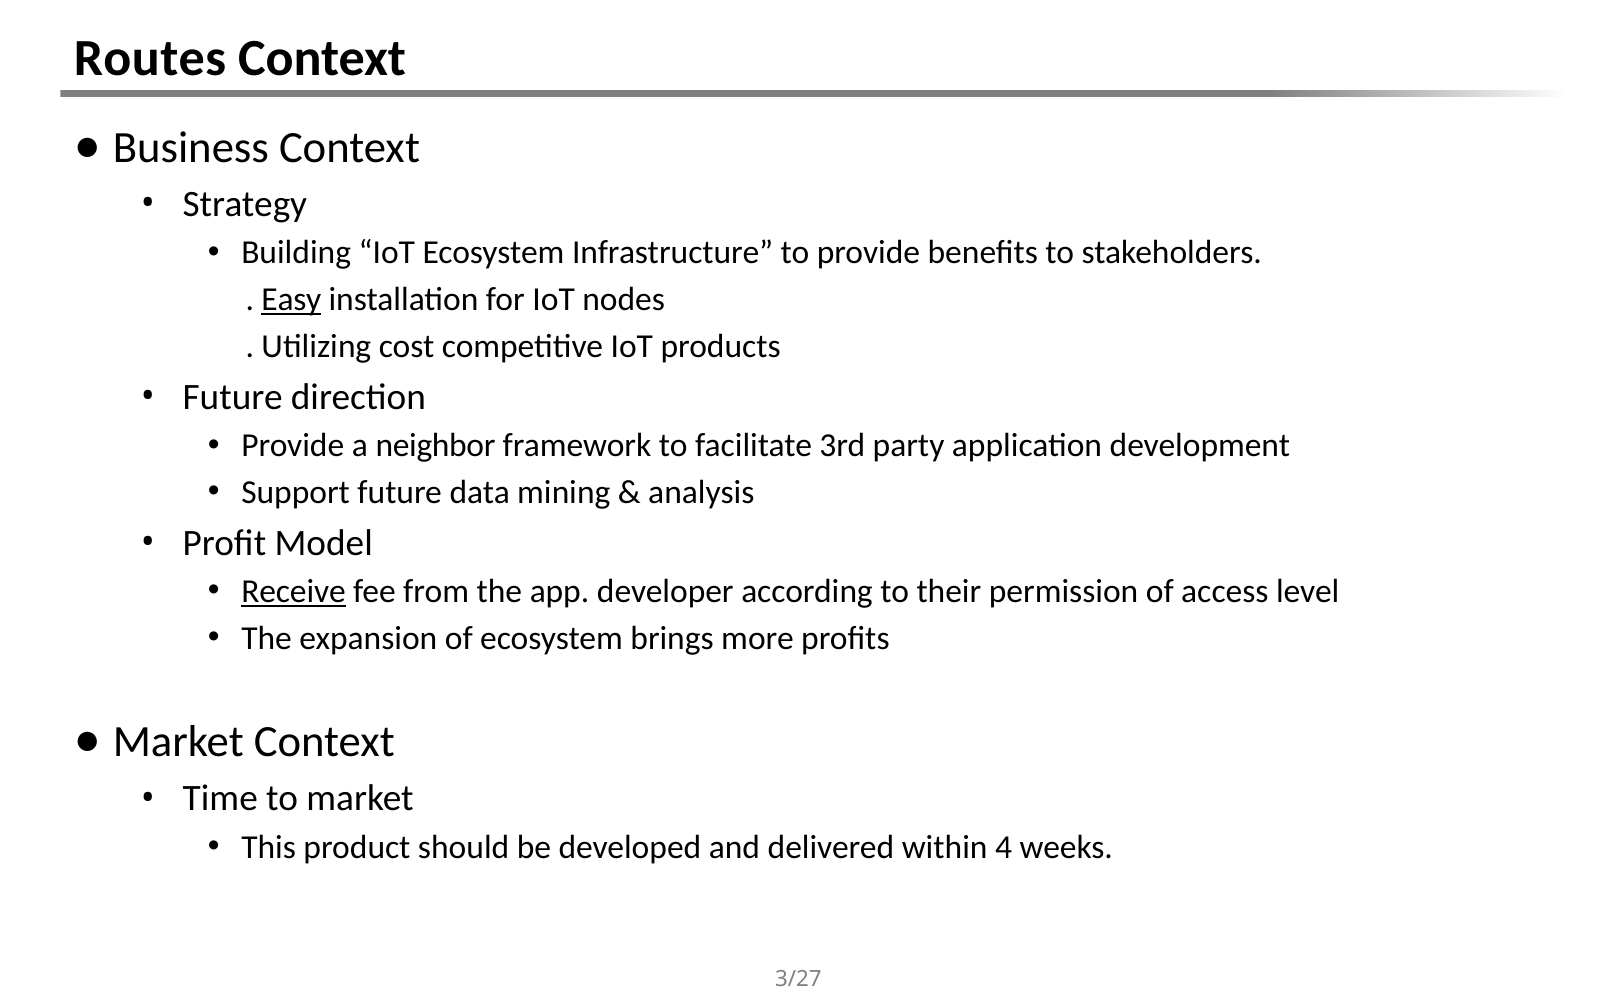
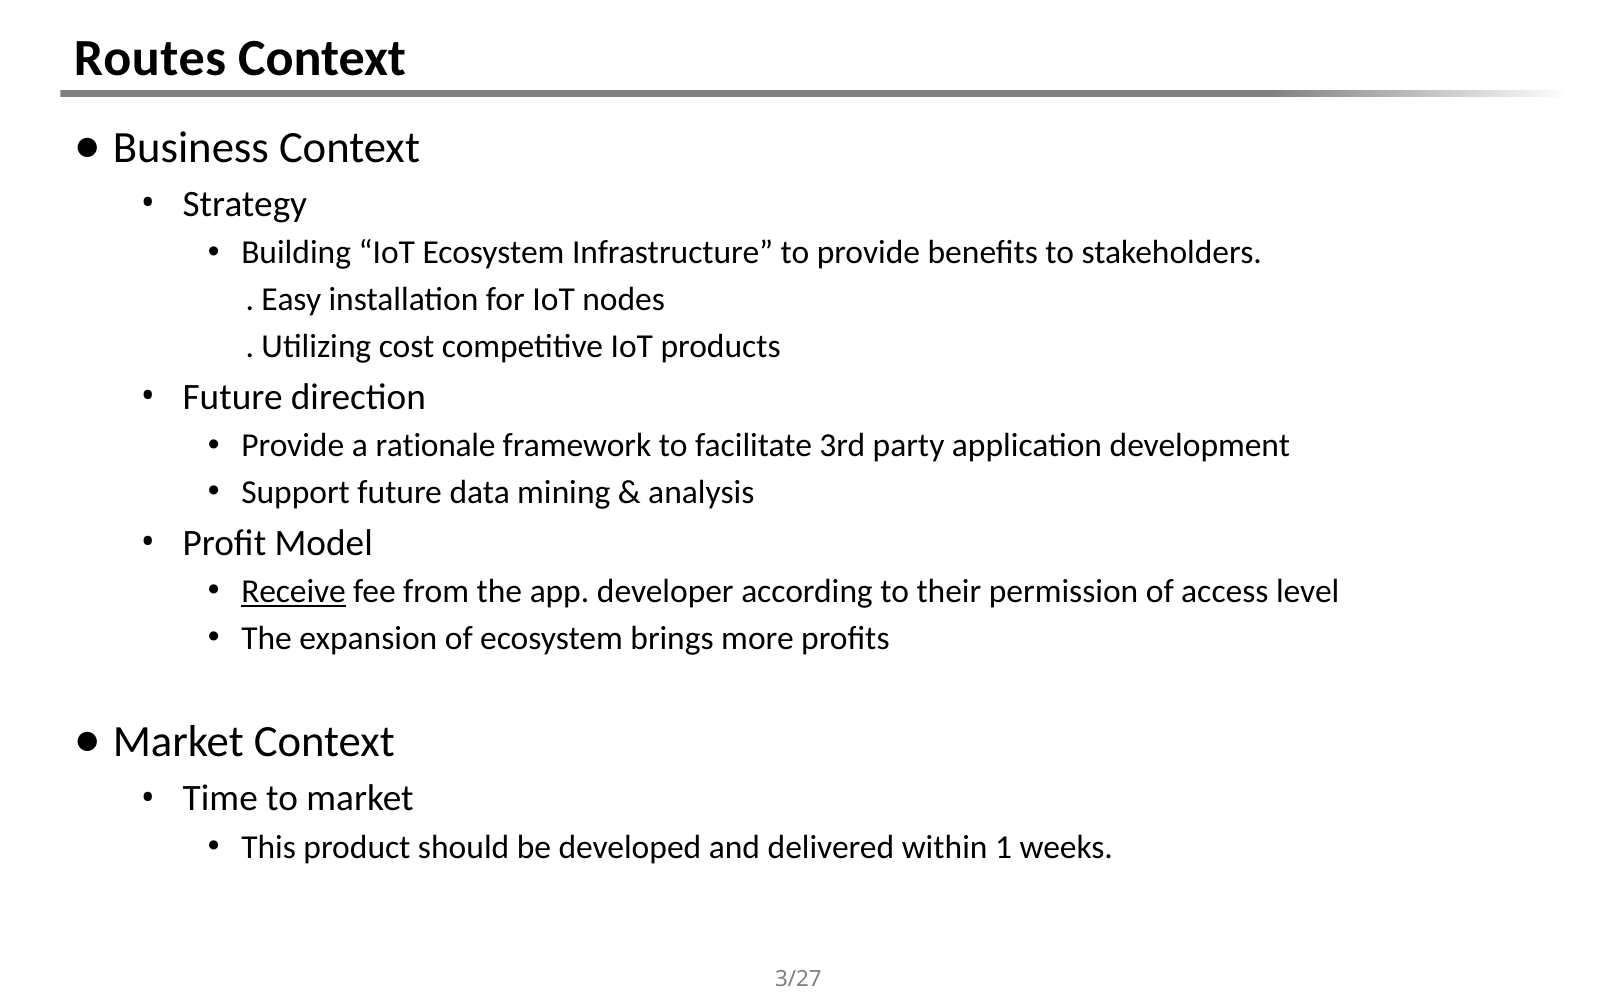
Easy underline: present -> none (291, 300)
neighbor: neighbor -> rationale (435, 446)
4: 4 -> 1 (1004, 848)
